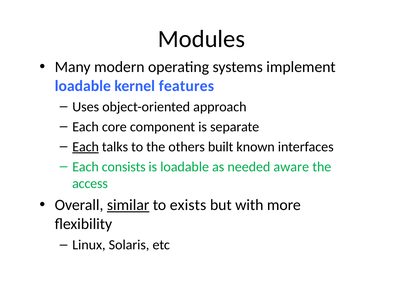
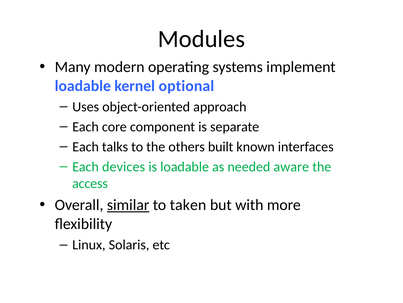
features: features -> optional (186, 86)
Each underline: present -> none (86, 146)
consists: consists -> devices (124, 166)
exists: exists -> taken (188, 205)
